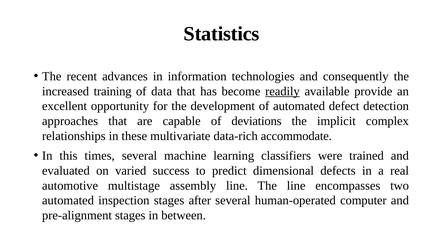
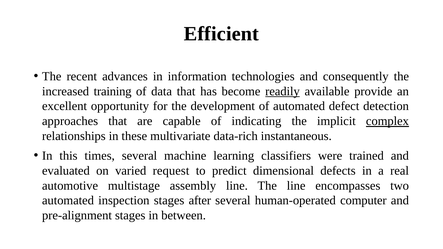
Statistics: Statistics -> Efficient (221, 34)
deviations: deviations -> indicating (256, 121)
complex underline: none -> present (387, 121)
accommodate: accommodate -> instantaneous (296, 136)
success: success -> request (171, 171)
